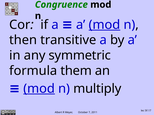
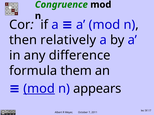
mod underline: present -> none (104, 25)
transitive: transitive -> relatively (68, 40)
symmetric: symmetric -> difference (80, 56)
multiply: multiply -> appears (97, 89)
